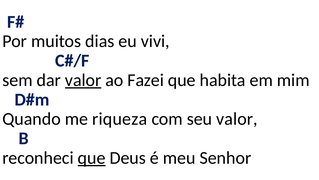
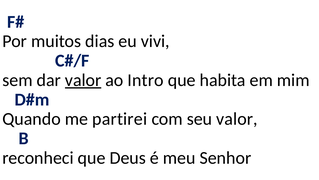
Fazei: Fazei -> Intro (145, 80)
riqueza: riqueza -> partirei (120, 119)
que underline: present -> none (92, 157)
